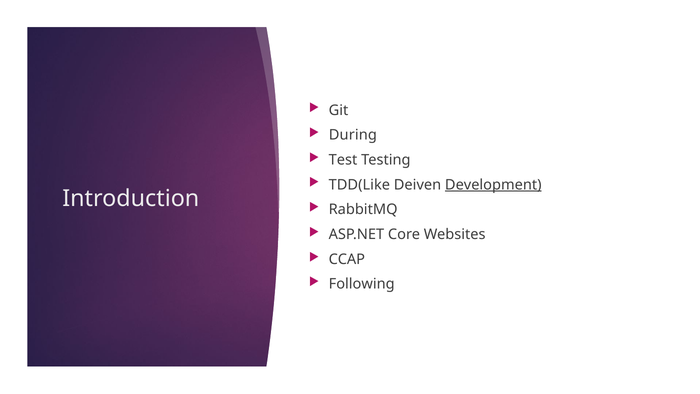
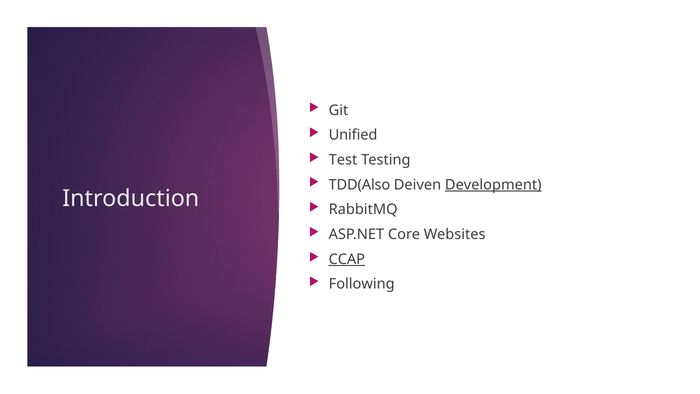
During: During -> Unified (353, 135)
TDD(Like: TDD(Like -> TDD(Also (359, 185)
CCAP underline: none -> present (347, 259)
